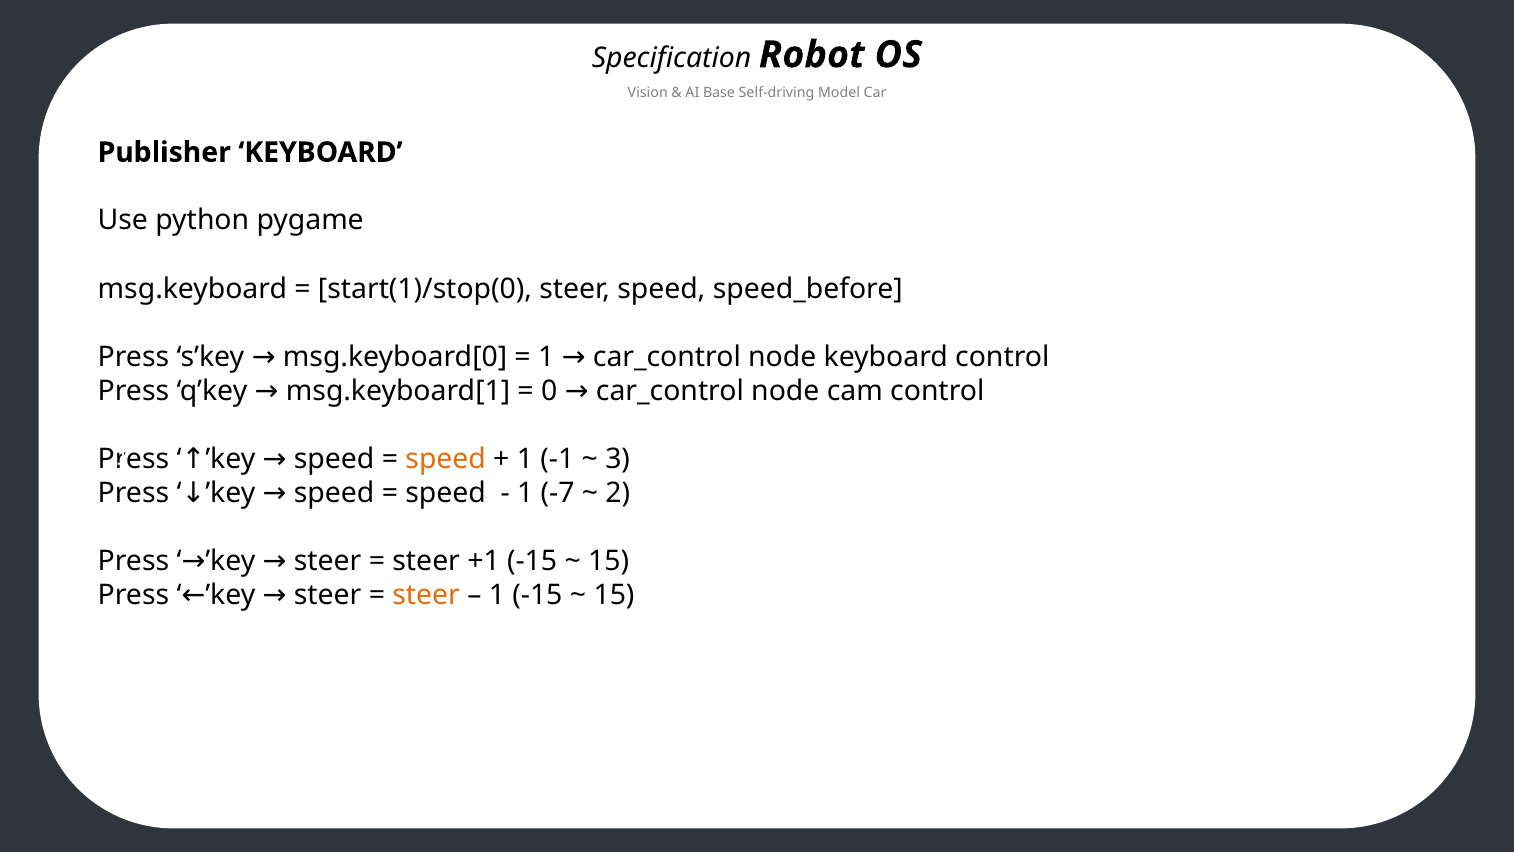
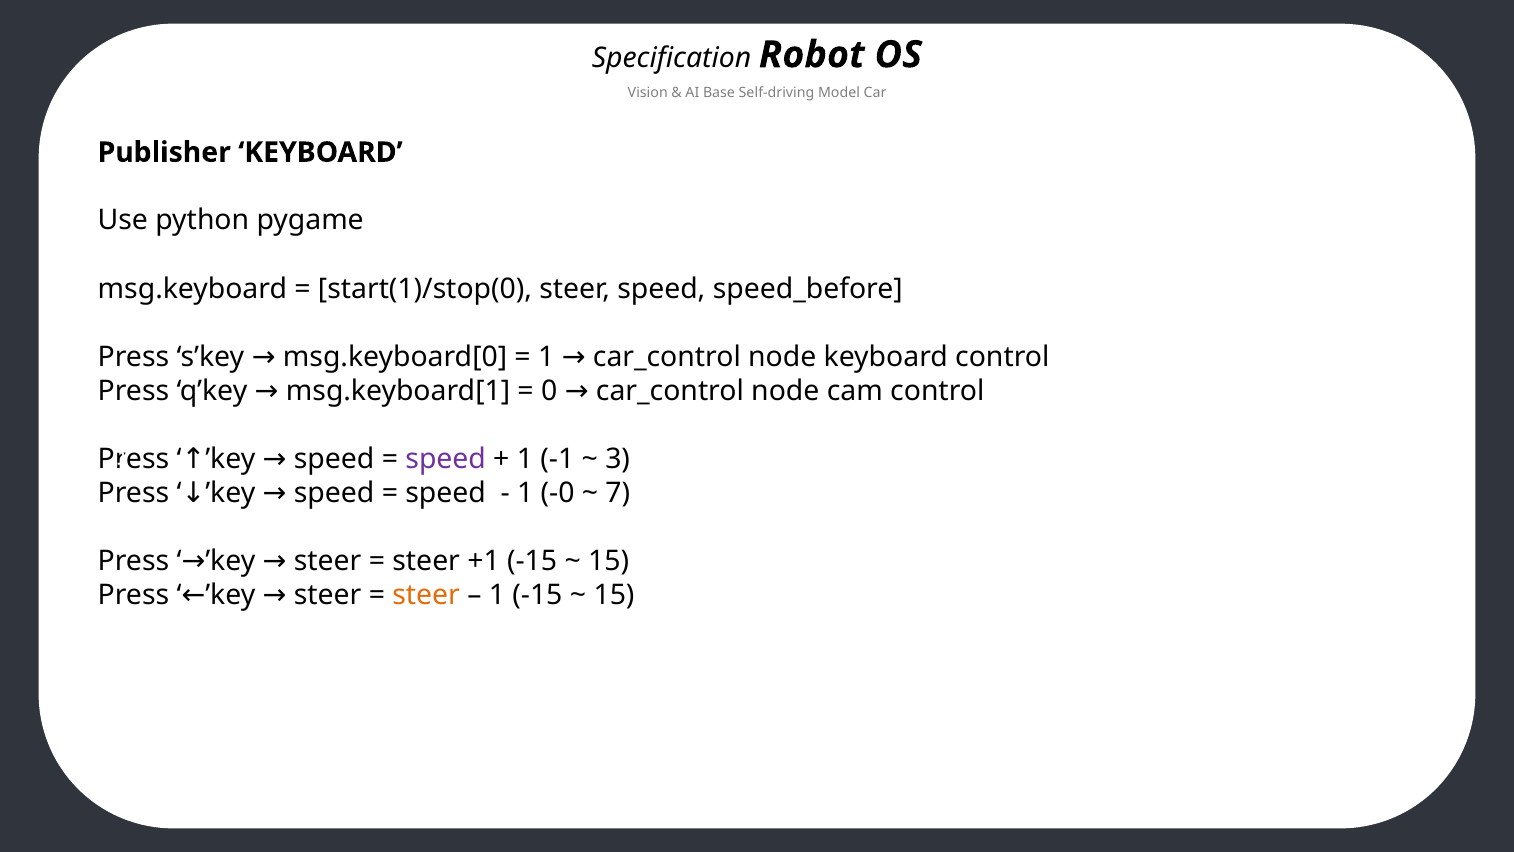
speed colour: orange -> purple (446, 459)
-7: -7 -> -0 (558, 493)
2: 2 -> 7 (618, 493)
